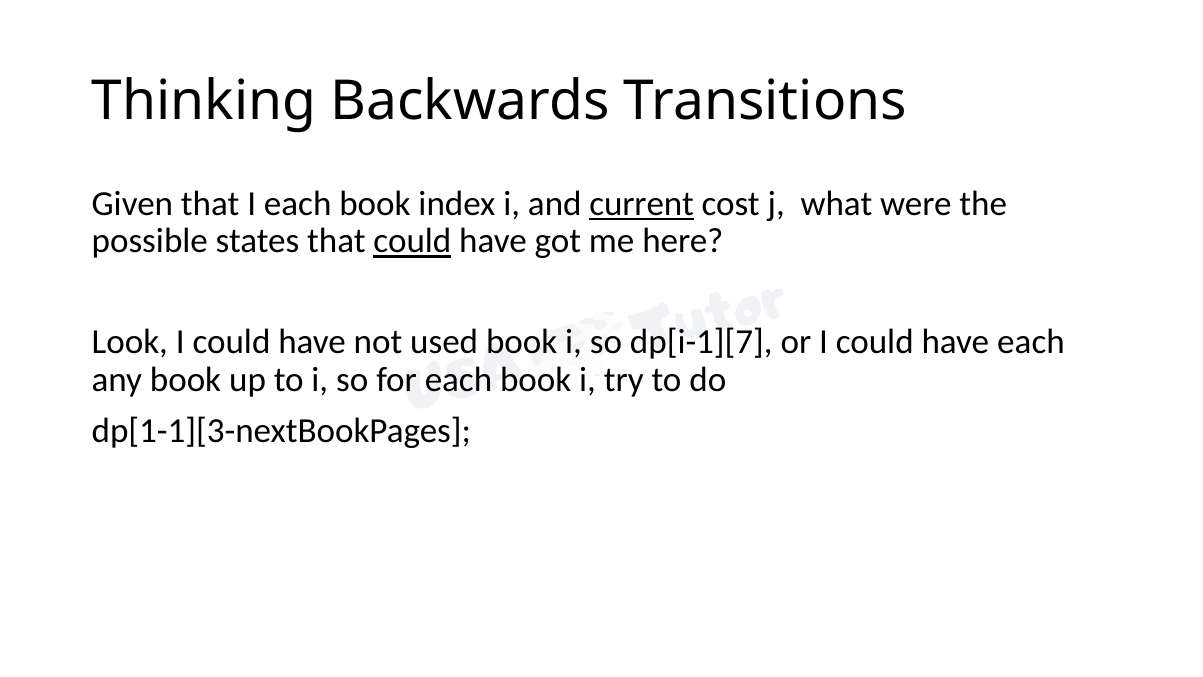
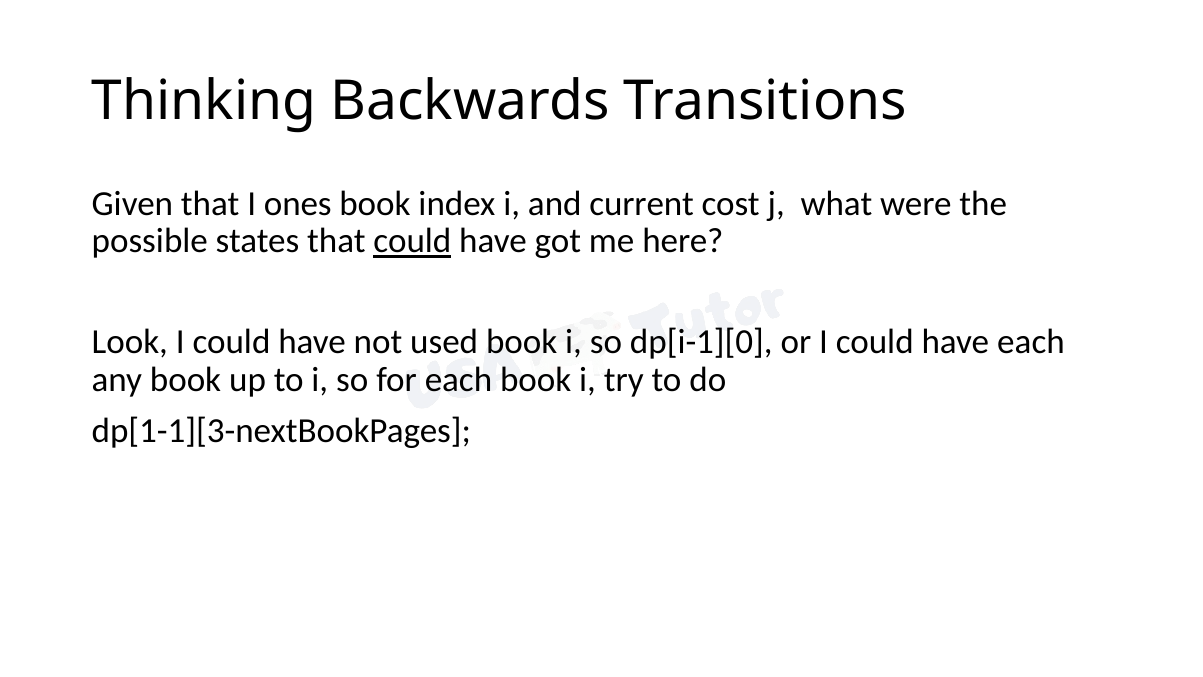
I each: each -> ones (298, 203)
current underline: present -> none (642, 203)
dp[i-1][7: dp[i-1][7 -> dp[i-1][0 (701, 342)
